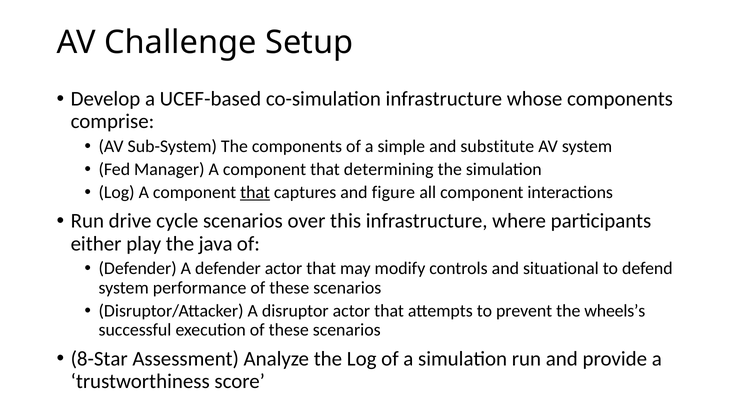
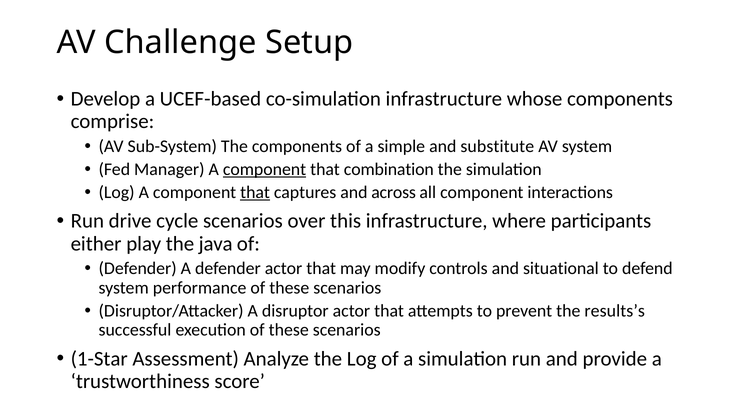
component underline: none -> present (265, 170)
determining: determining -> combination (389, 170)
figure: figure -> across (394, 193)
wheels’s: wheels’s -> results’s (615, 311)
8-Star: 8-Star -> 1-Star (99, 359)
